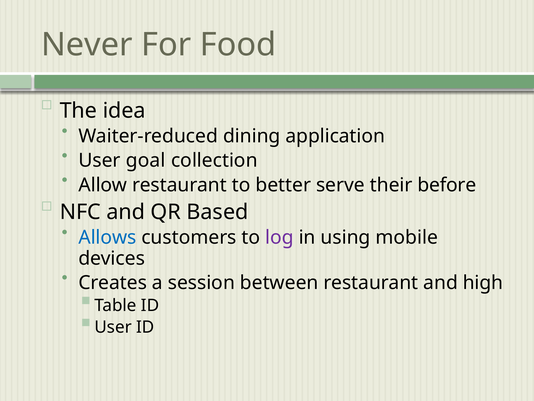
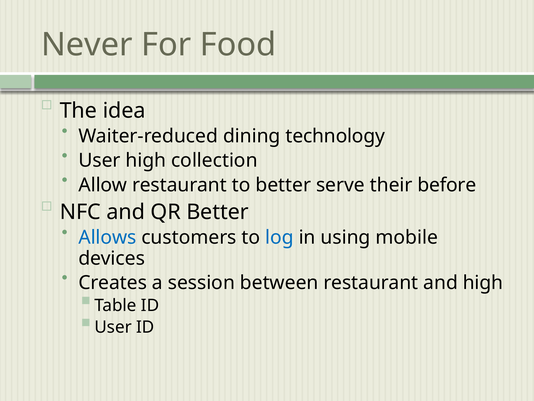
application: application -> technology (335, 136)
User goal: goal -> high (146, 160)
QR Based: Based -> Better (218, 212)
log colour: purple -> blue (279, 237)
